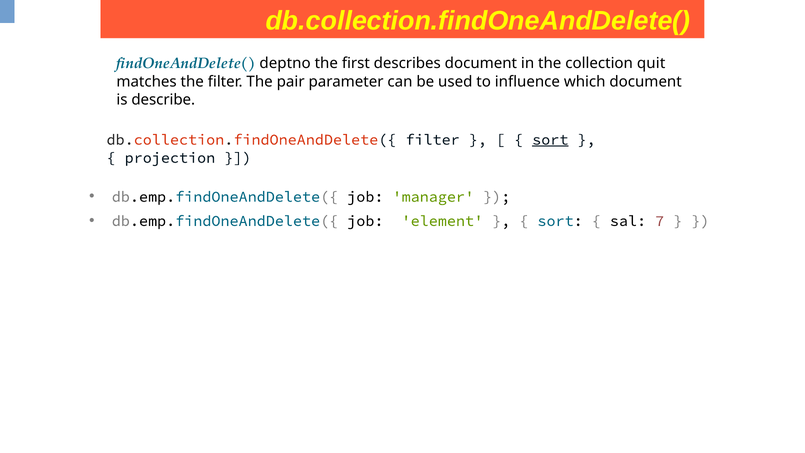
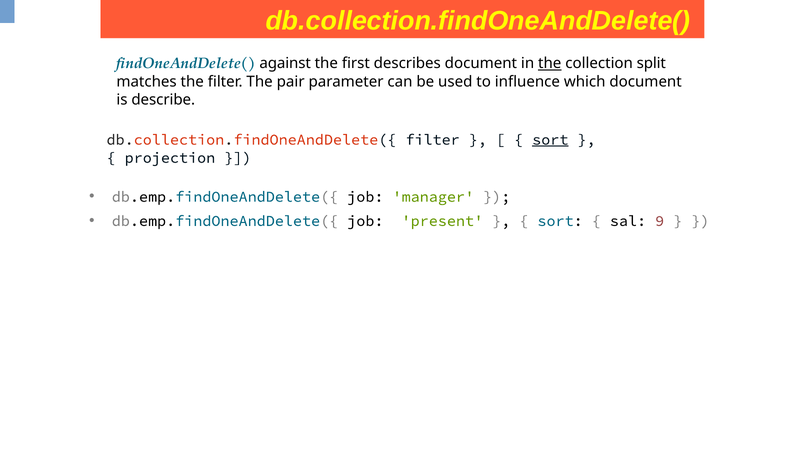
deptno: deptno -> against (285, 63)
the underline: none -> present (550, 63)
quit: quit -> split (651, 63)
element: element -> present (442, 221)
7: 7 -> 9 (660, 221)
